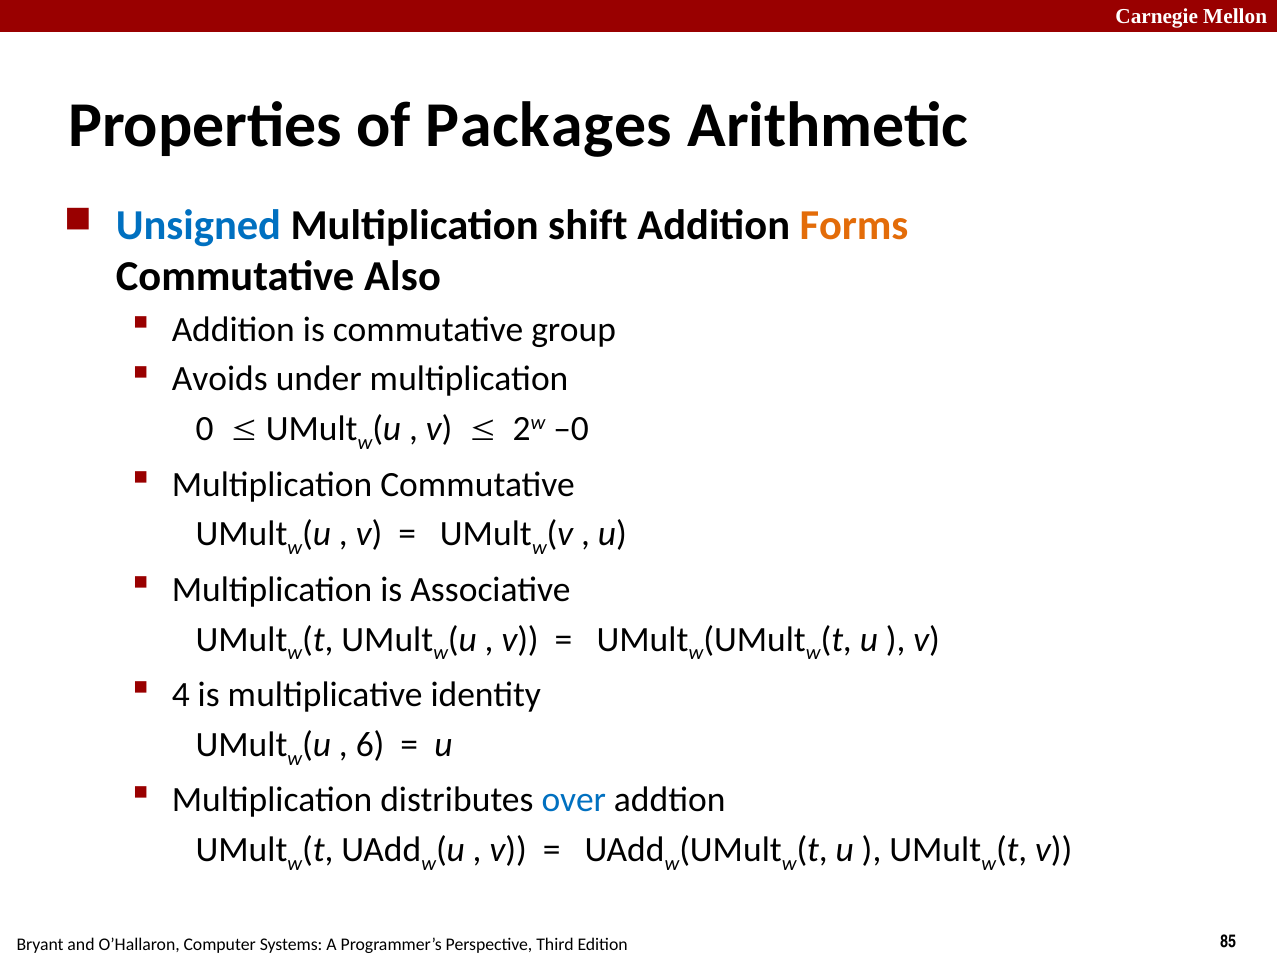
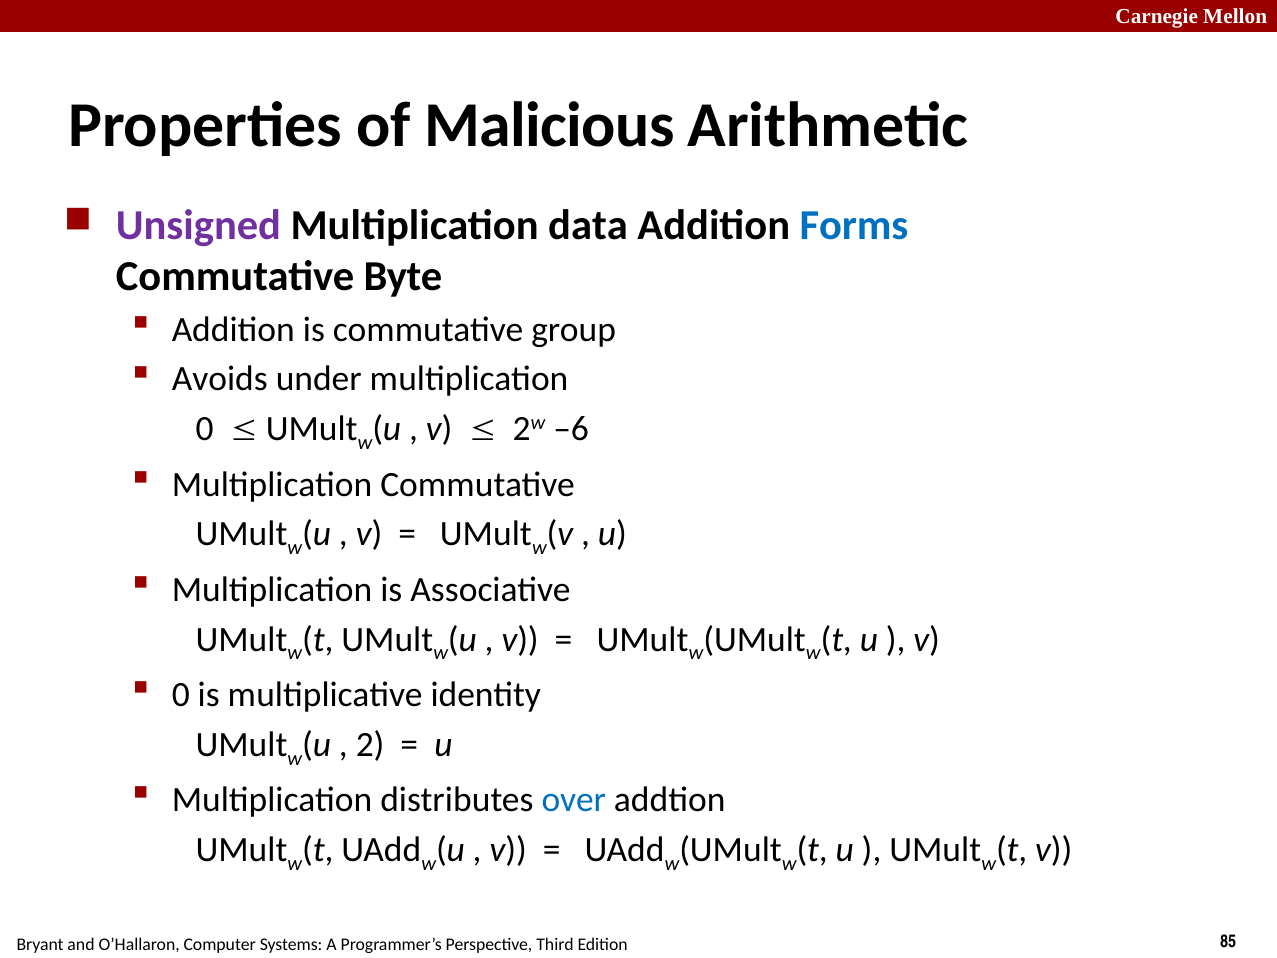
Packages: Packages -> Malicious (550, 125)
Unsigned colour: blue -> purple (198, 225)
shift: shift -> data (588, 225)
Forms colour: orange -> blue (854, 225)
Also: Also -> Byte (403, 276)
–0: –0 -> –6 (571, 429)
4: 4 -> 0 (181, 695)
6: 6 -> 2 (370, 744)
